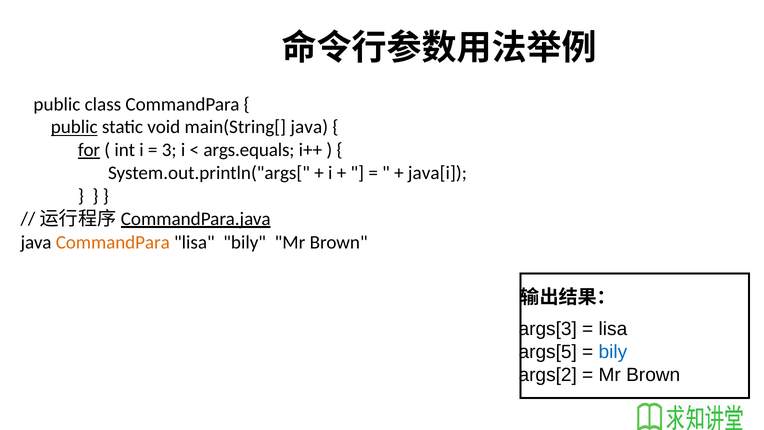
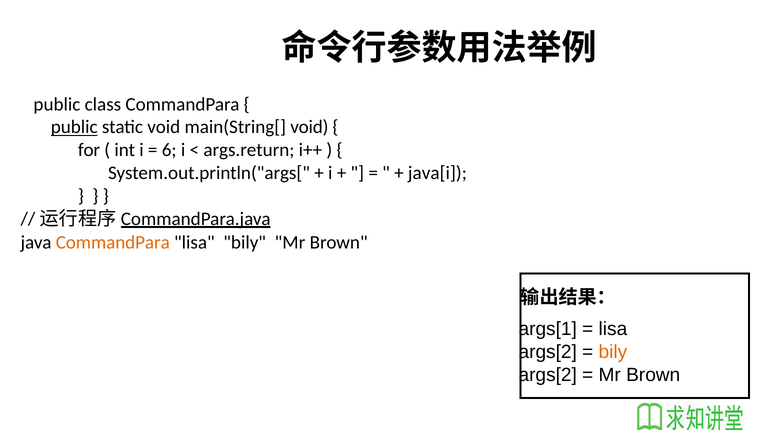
main(String[ java: java -> void (309, 127)
for underline: present -> none (89, 150)
3: 3 -> 6 (169, 150)
args.equals: args.equals -> args.return (249, 150)
args[3: args[3 -> args[1 (548, 329)
args[5: args[5 -> args[2 (548, 352)
bily colour: blue -> orange (613, 352)
